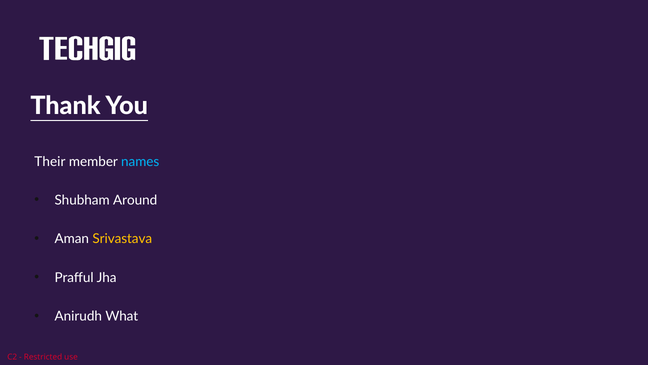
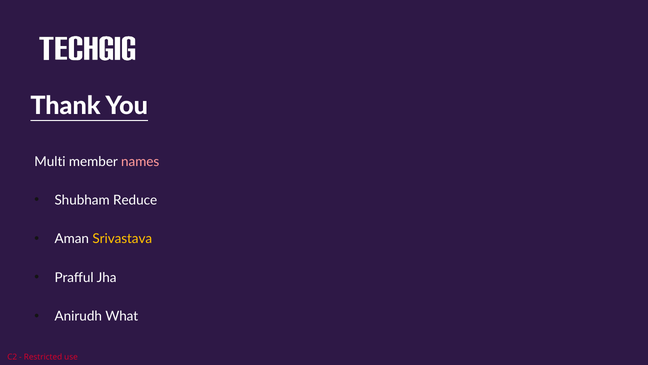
Their: Their -> Multi (50, 161)
names colour: light blue -> pink (140, 161)
Around: Around -> Reduce (135, 200)
